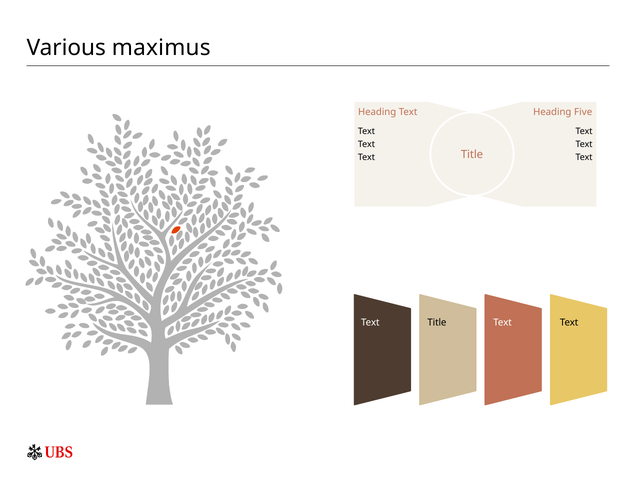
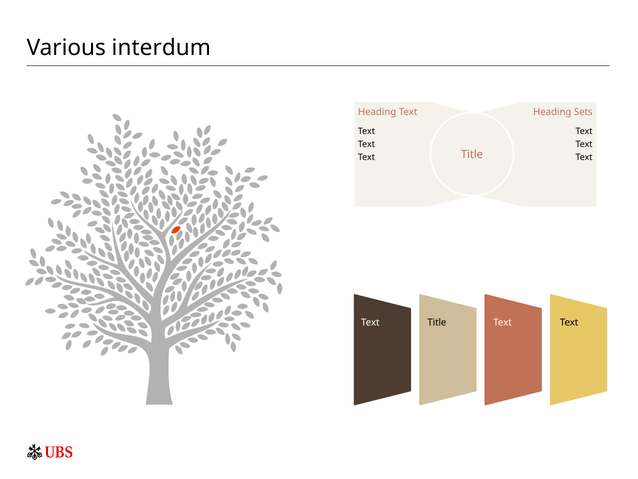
maximus: maximus -> interdum (161, 48)
Five: Five -> Sets (583, 112)
